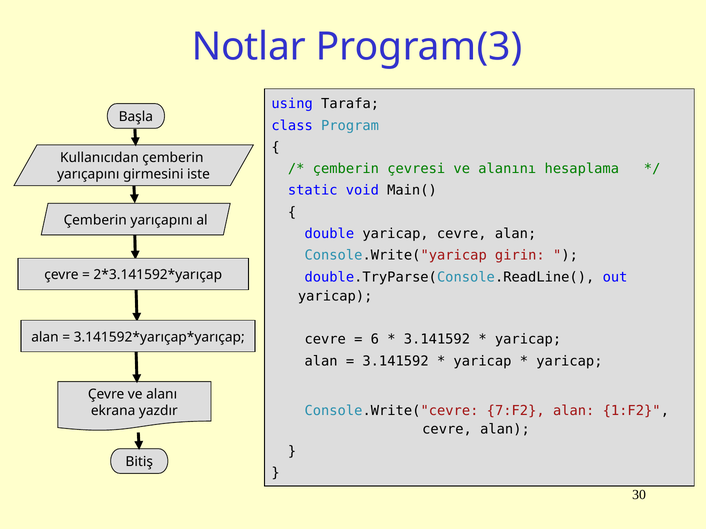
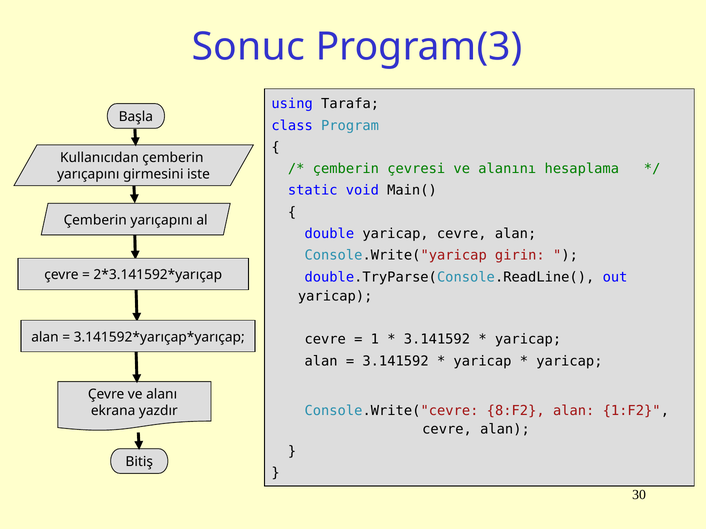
Notlar: Notlar -> Sonuc (248, 47)
6: 6 -> 1 (375, 340)
7:F2: 7:F2 -> 8:F2 (516, 411)
